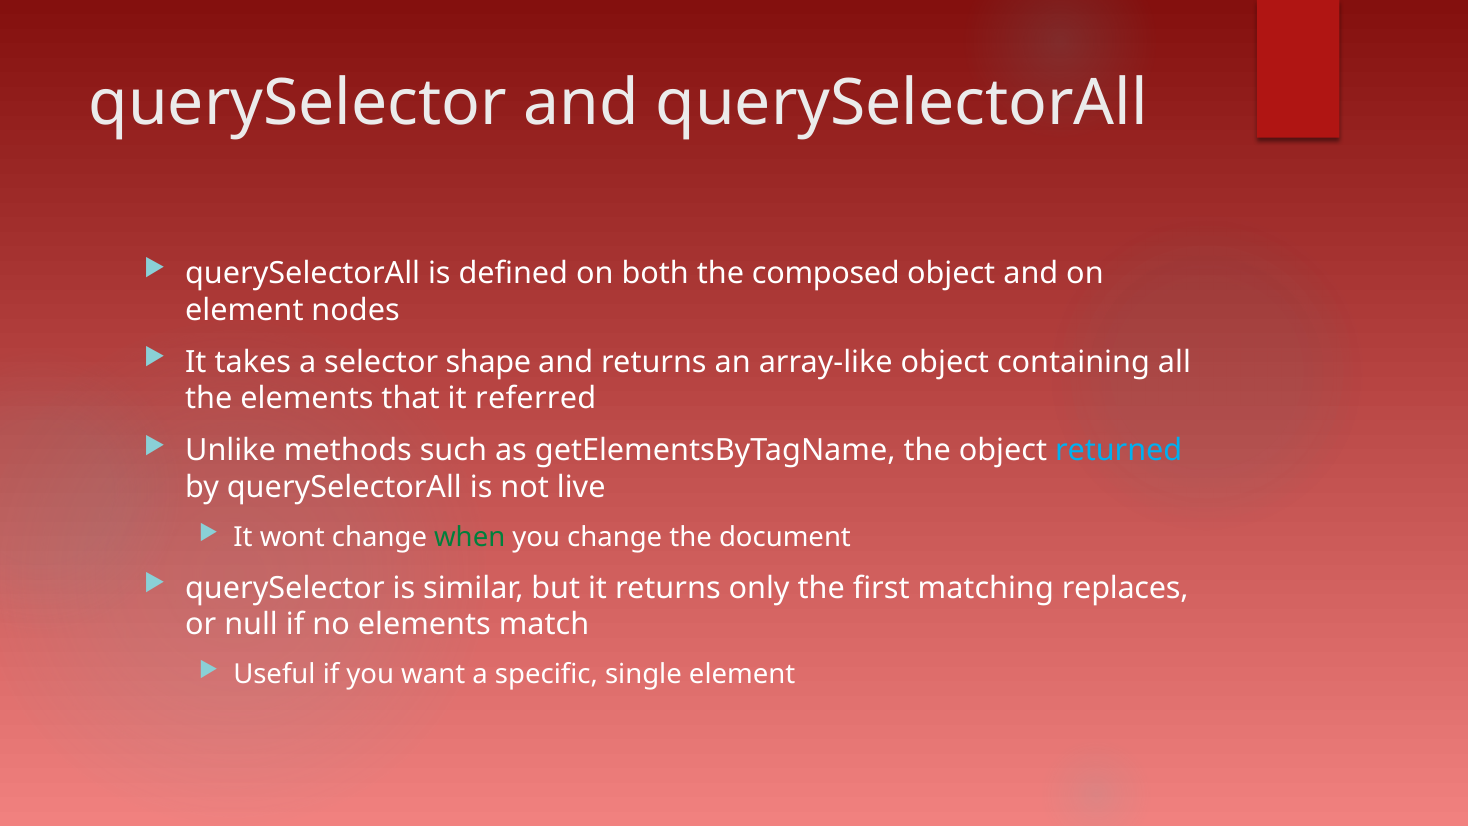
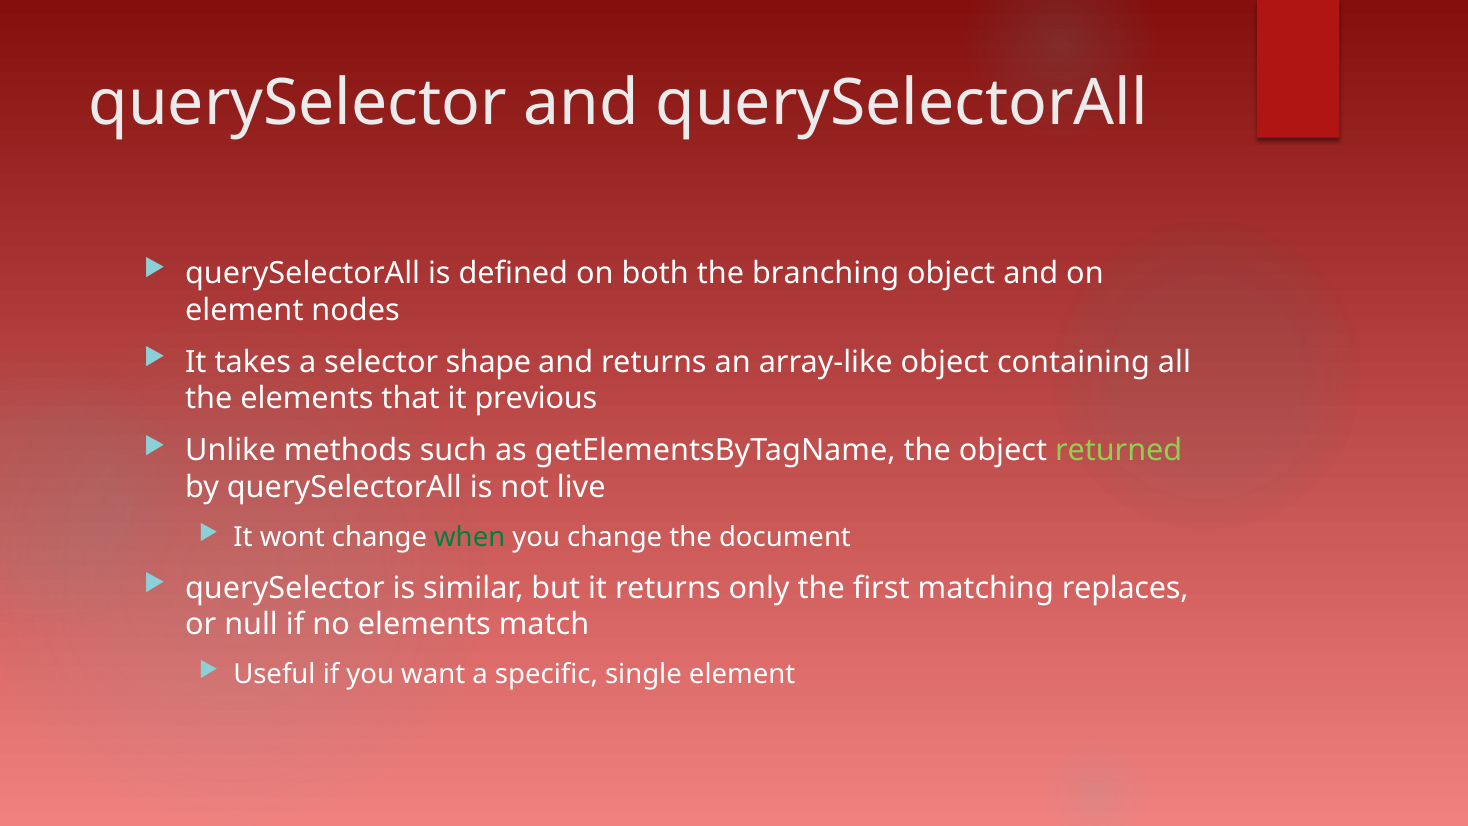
composed: composed -> branching (826, 273)
referred: referred -> previous (536, 399)
returned colour: light blue -> light green (1119, 451)
